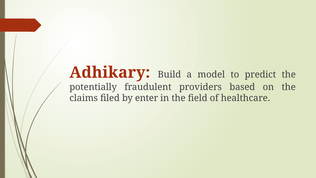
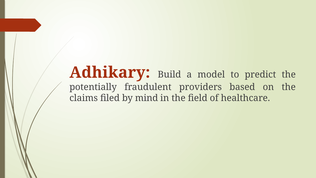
enter: enter -> mind (147, 98)
